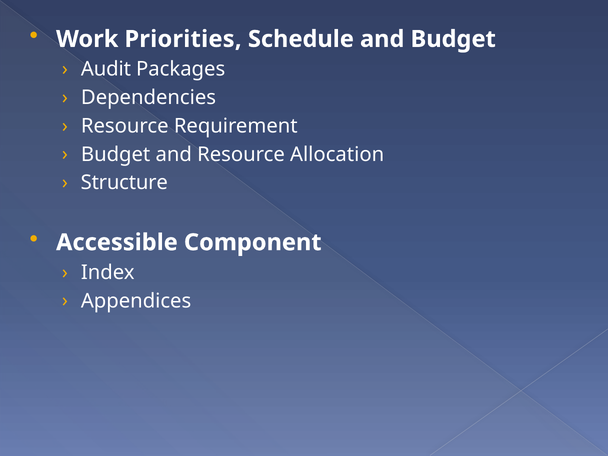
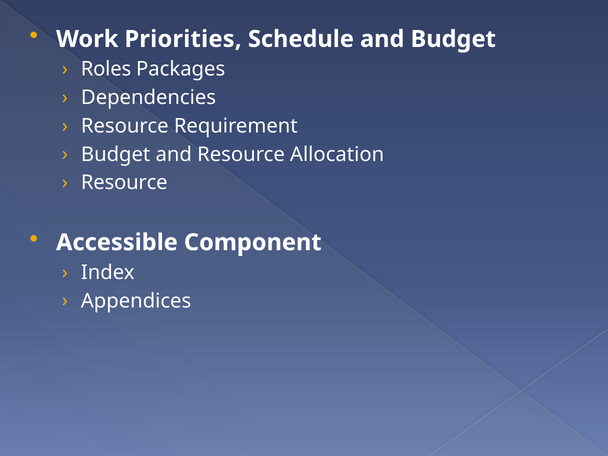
Audit: Audit -> Roles (106, 69)
Structure: Structure -> Resource (124, 183)
